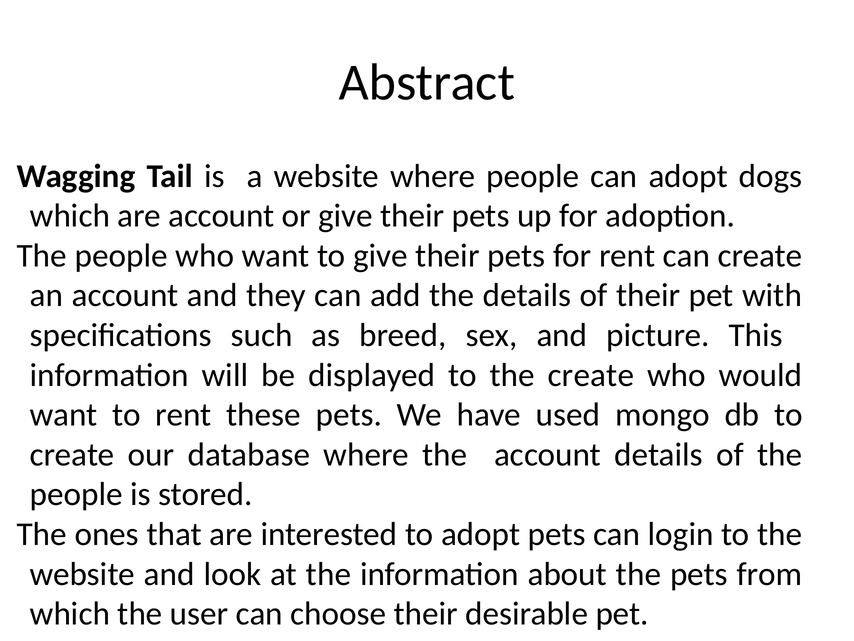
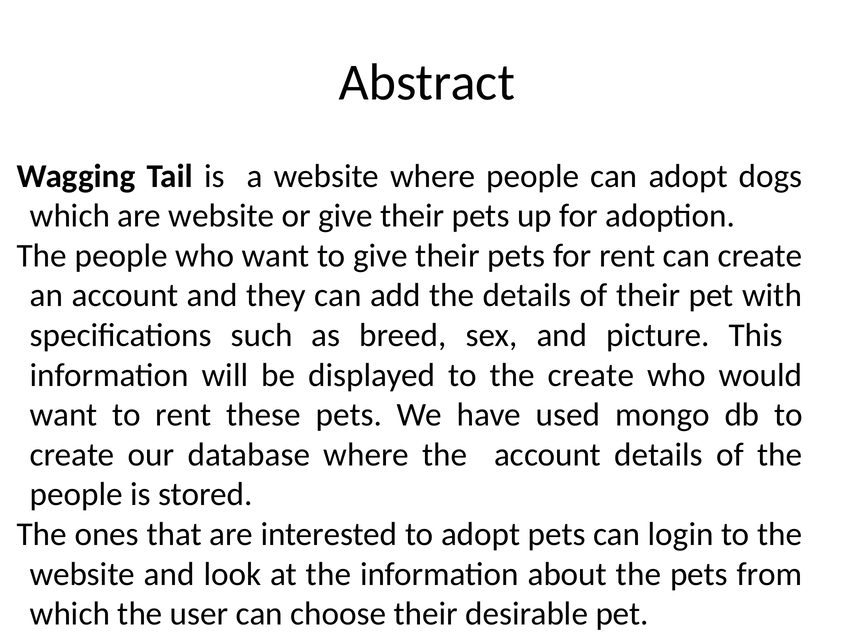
are account: account -> website (221, 216)
